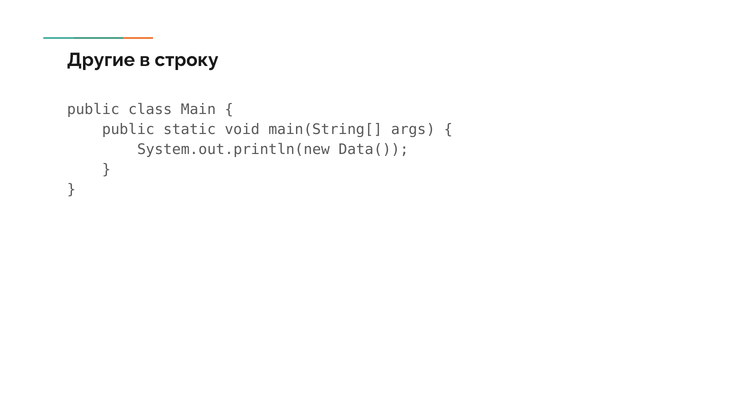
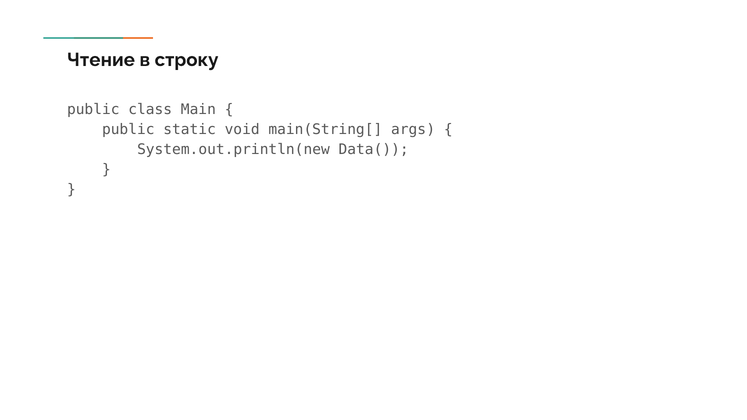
Другие: Другие -> Чтение (101, 60)
